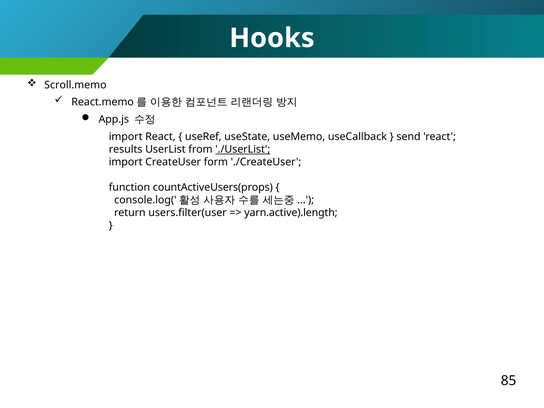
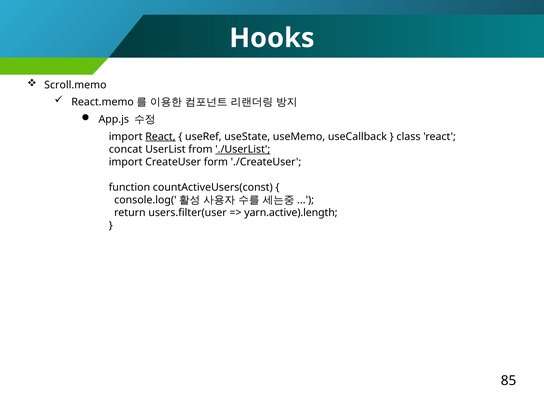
React underline: none -> present (160, 137)
send: send -> class (409, 137)
results: results -> concat (126, 149)
countActiveUsers(props: countActiveUsers(props -> countActiveUsers(const (213, 187)
